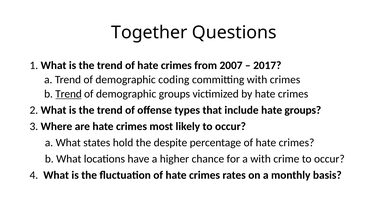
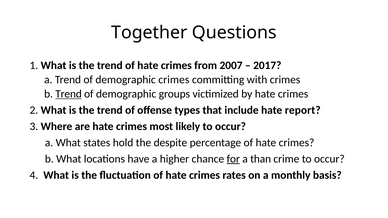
demographic coding: coding -> crimes (174, 80)
hate groups: groups -> report (303, 110)
for underline: none -> present (233, 159)
a with: with -> than (261, 159)
